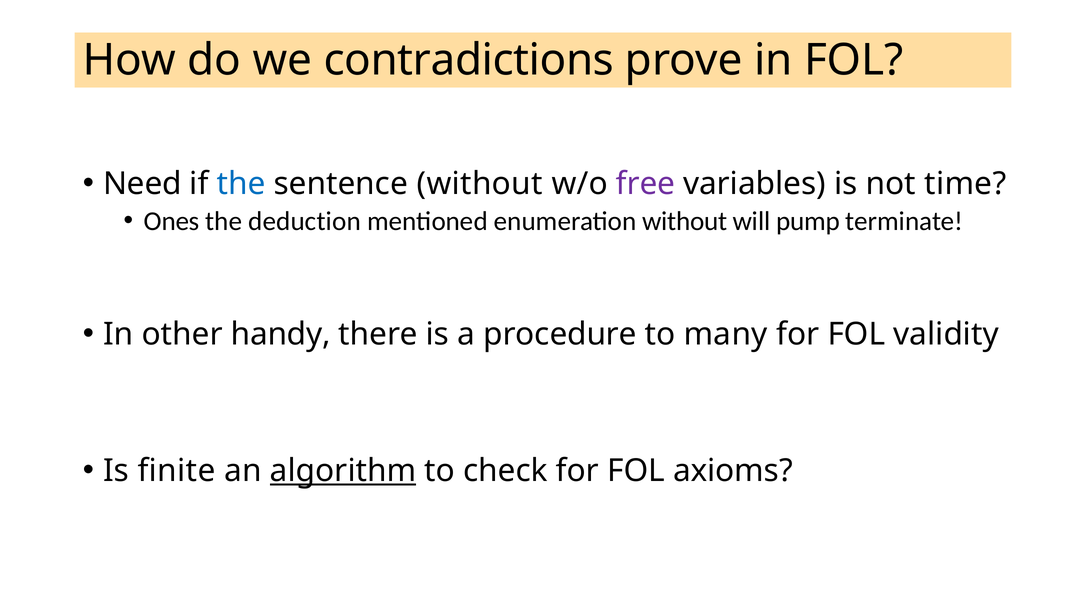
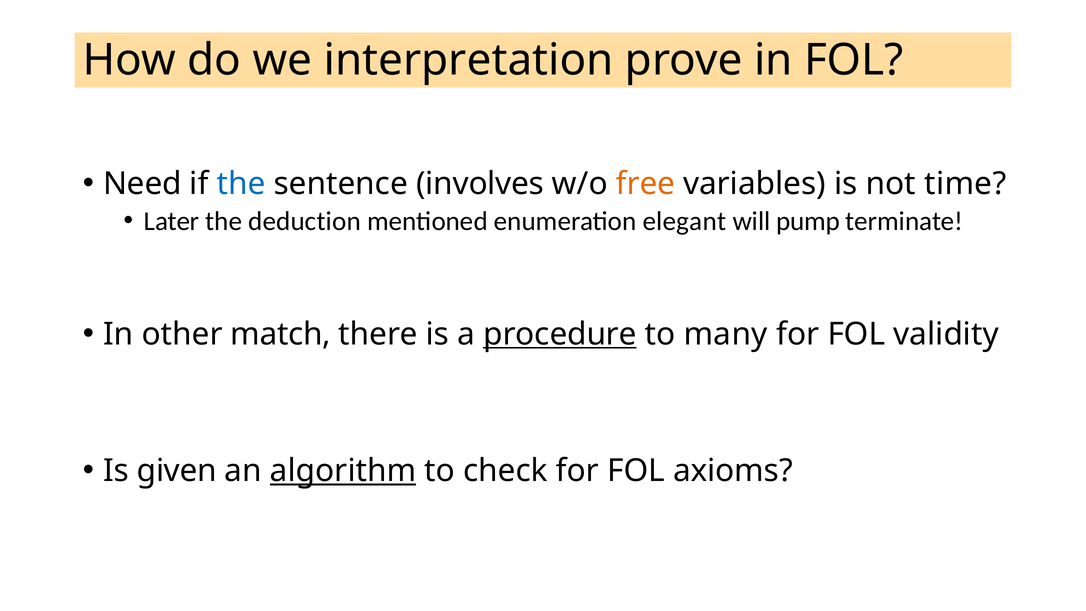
contradictions: contradictions -> interpretation (469, 60)
sentence without: without -> involves (480, 184)
free colour: purple -> orange (645, 184)
Ones: Ones -> Later (172, 221)
enumeration without: without -> elegant (684, 221)
handy: handy -> match (281, 334)
procedure underline: none -> present (560, 334)
finite: finite -> given (177, 471)
